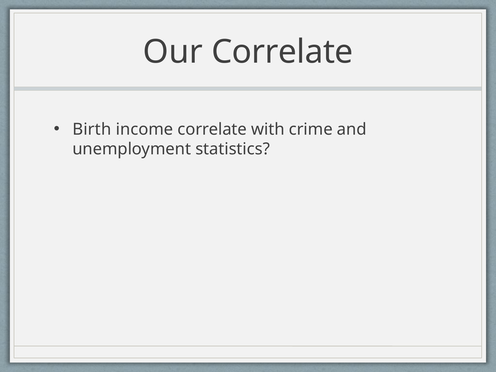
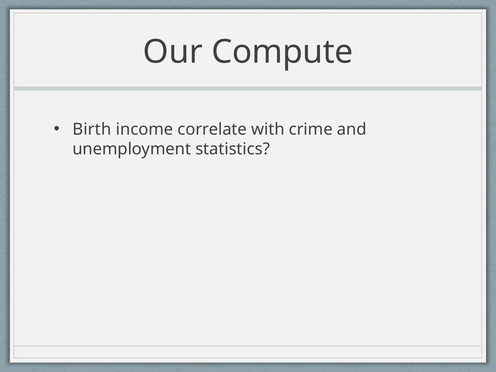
Our Correlate: Correlate -> Compute (282, 52)
